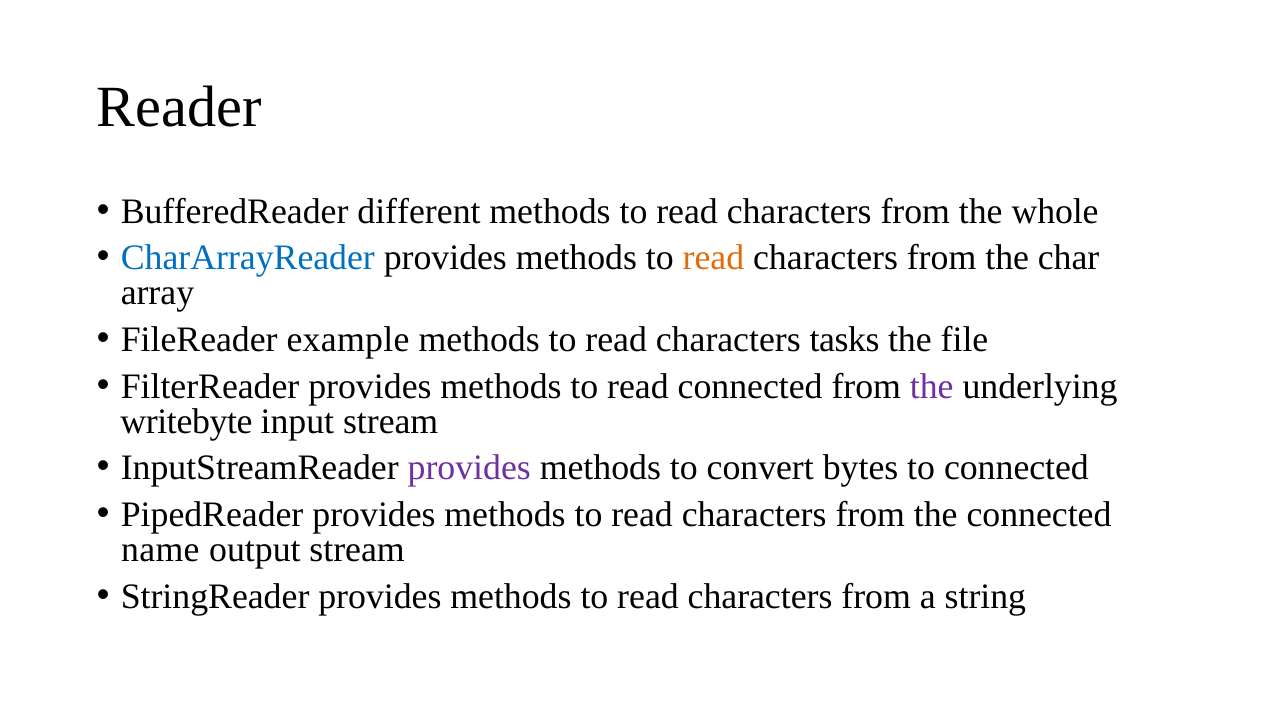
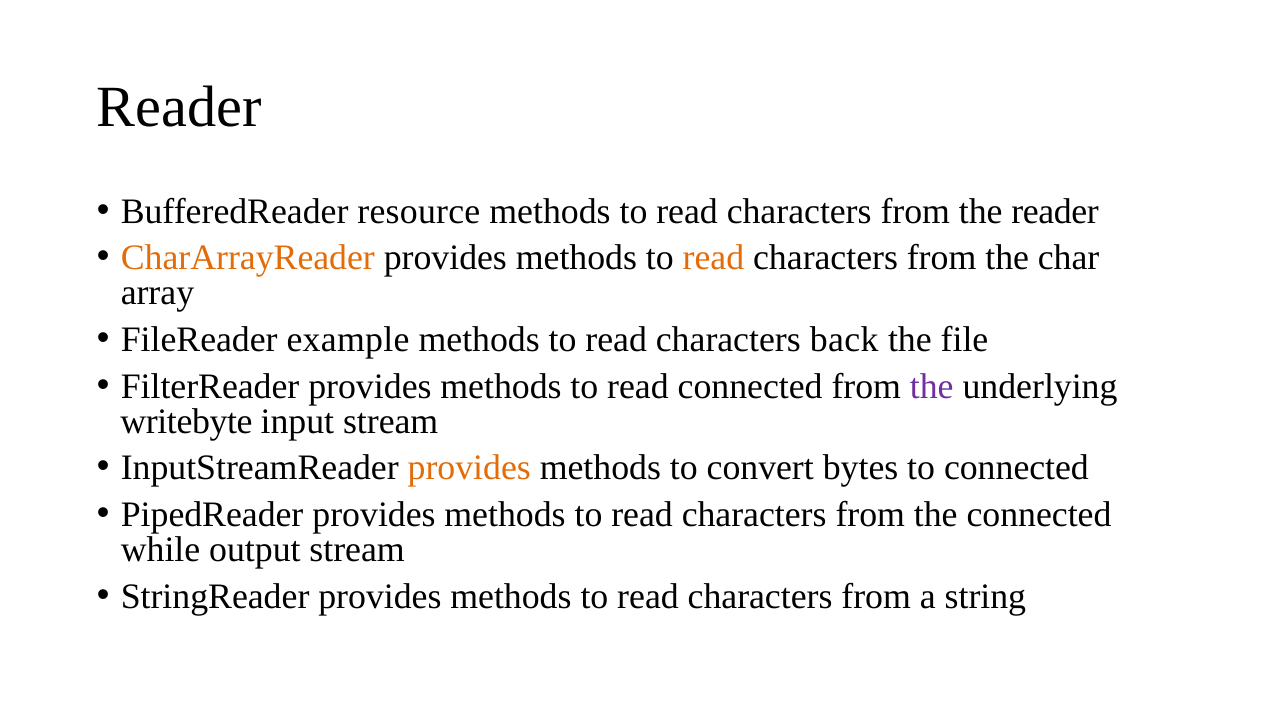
different: different -> resource (419, 211)
the whole: whole -> reader (1055, 211)
CharArrayReader colour: blue -> orange (248, 258)
tasks: tasks -> back (844, 340)
provides colour: purple -> orange (469, 468)
name: name -> while (161, 549)
